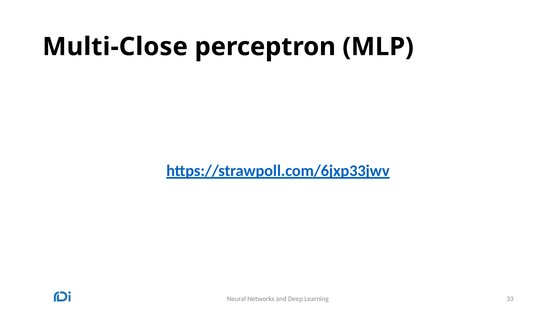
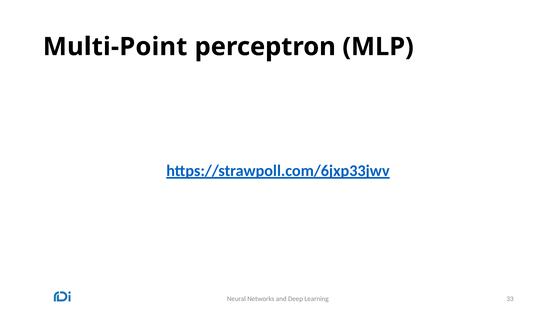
Multi-Close: Multi-Close -> Multi-Point (115, 47)
